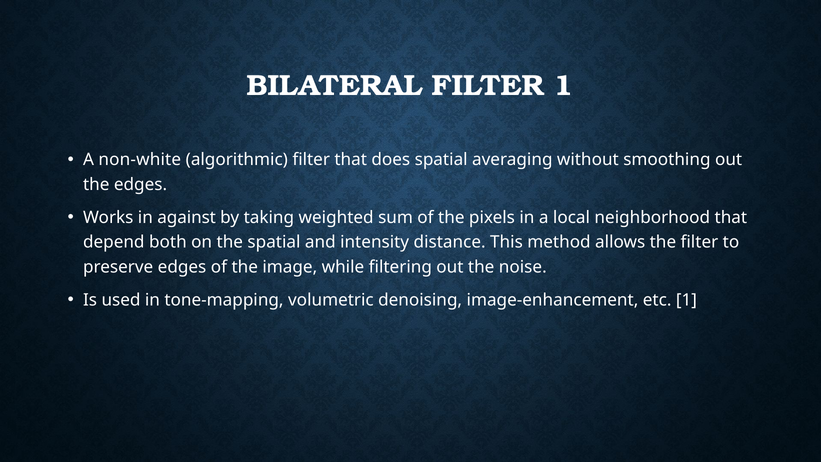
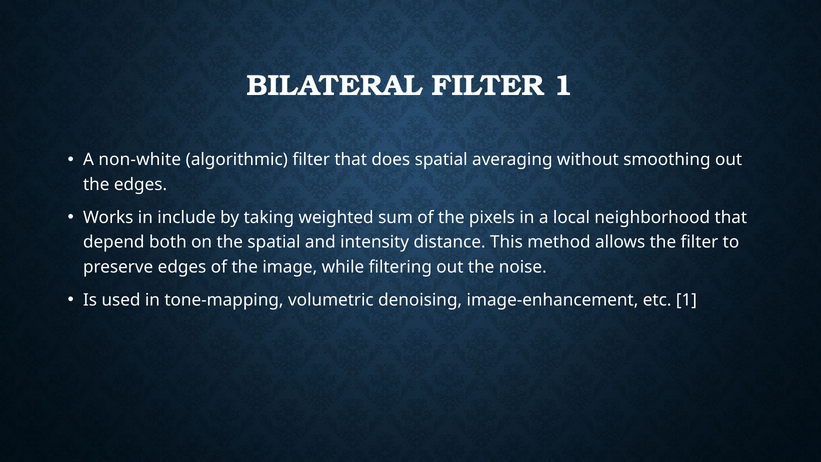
against: against -> include (187, 218)
